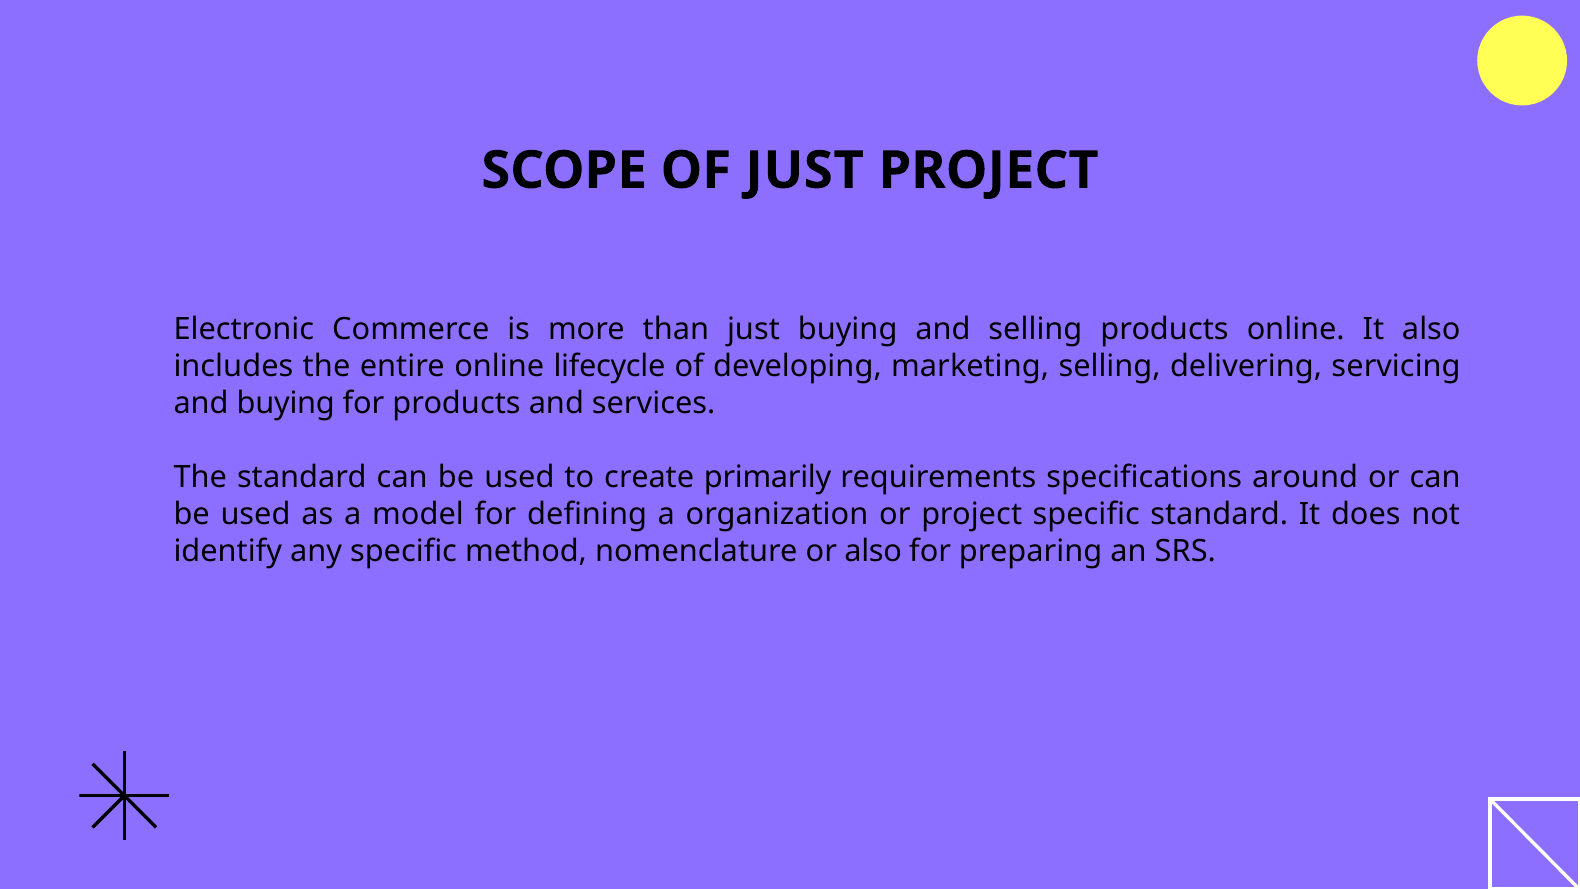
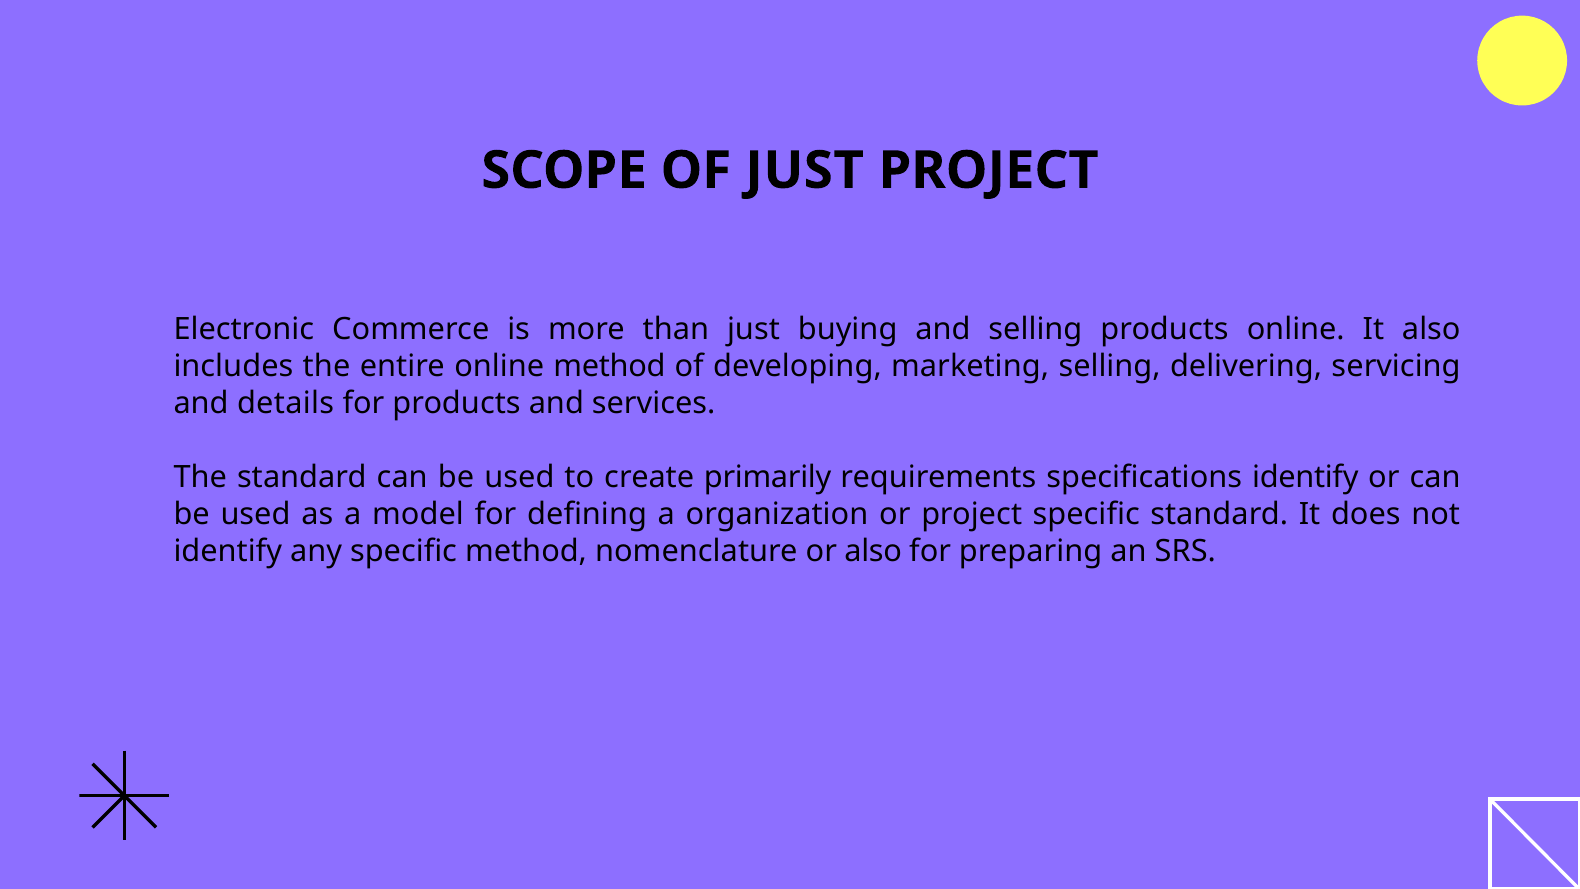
online lifecycle: lifecycle -> method (609, 367)
and buying: buying -> details (285, 403)
specifications around: around -> identify (1305, 477)
